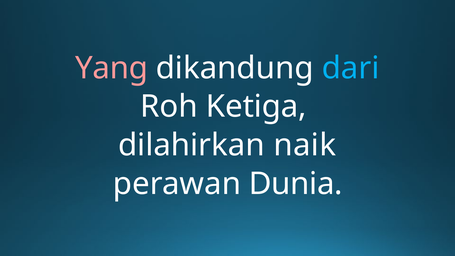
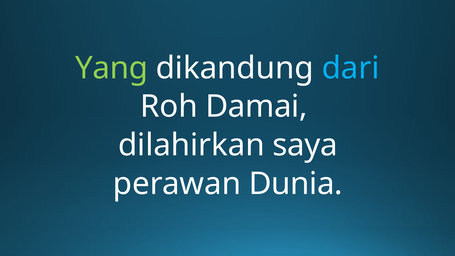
Yang colour: pink -> light green (112, 68)
Ketiga: Ketiga -> Damai (256, 107)
naik: naik -> saya (305, 145)
